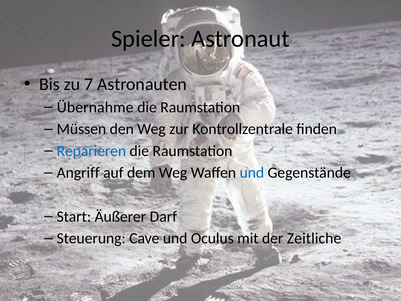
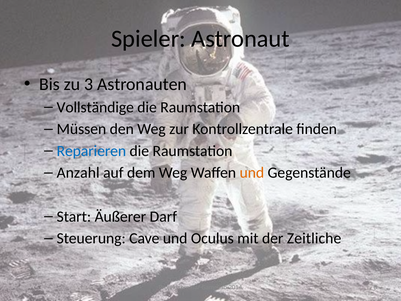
7: 7 -> 3 (89, 84)
Übernahme: Übernahme -> Vollständige (95, 107)
Angriff: Angriff -> Anzahl (78, 173)
und colour: blue -> orange (252, 173)
